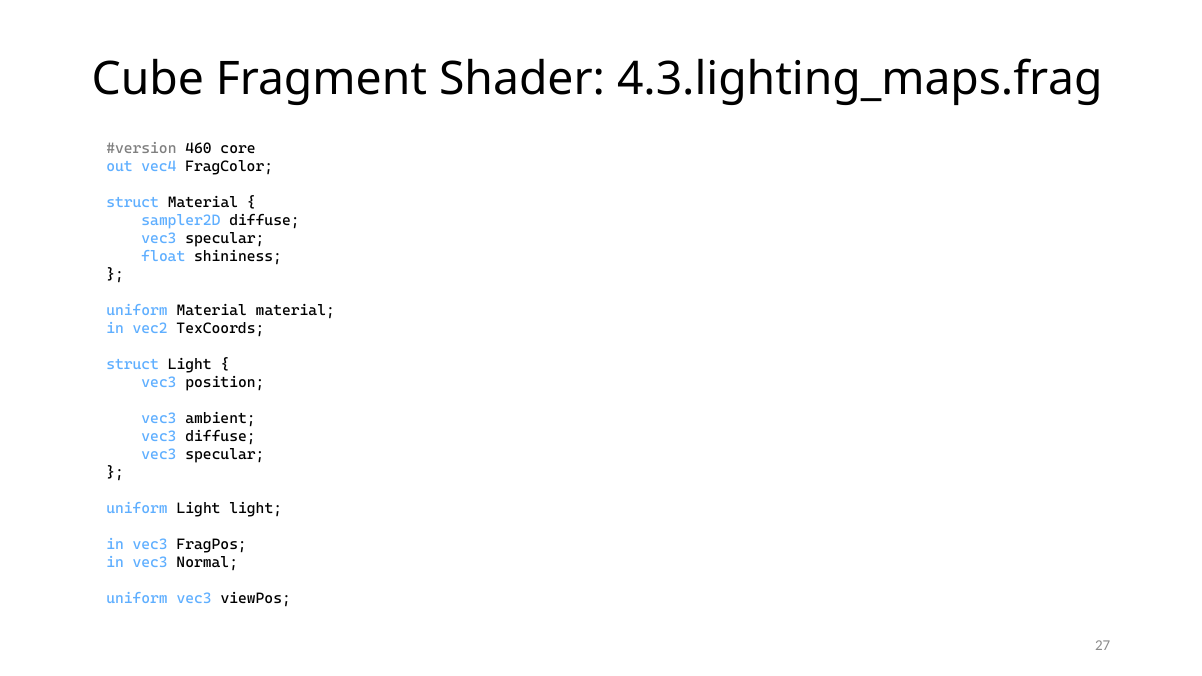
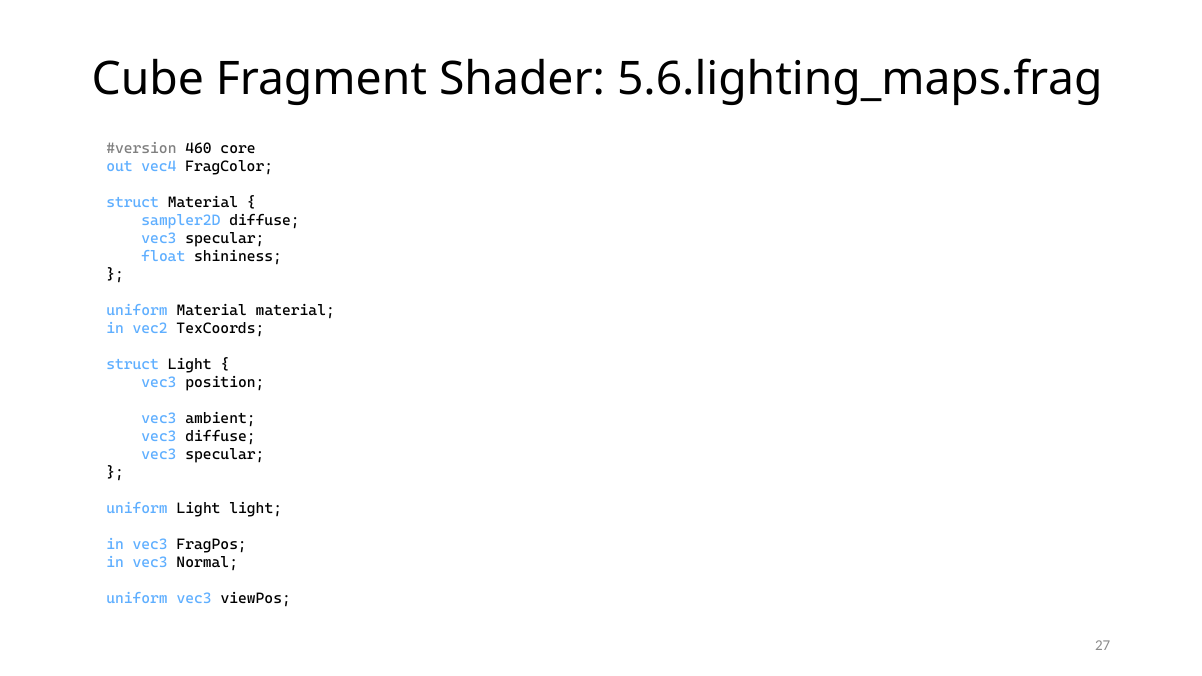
4.3.lighting_maps.frag: 4.3.lighting_maps.frag -> 5.6.lighting_maps.frag (860, 79)
